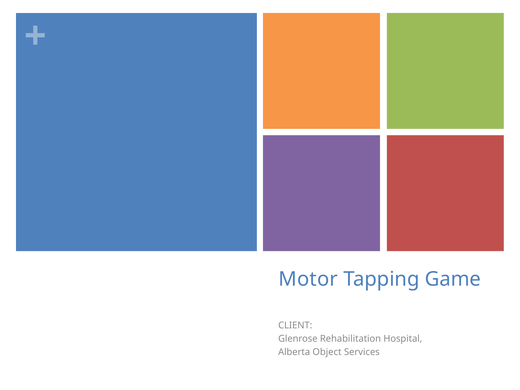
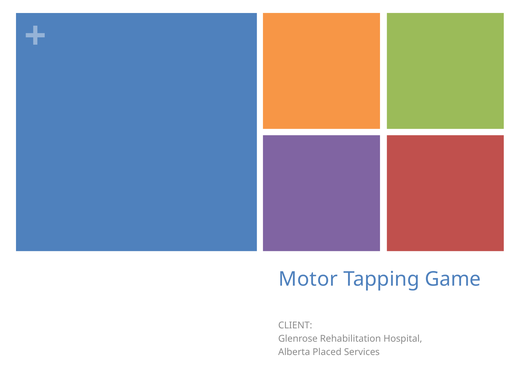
Object: Object -> Placed (327, 352)
